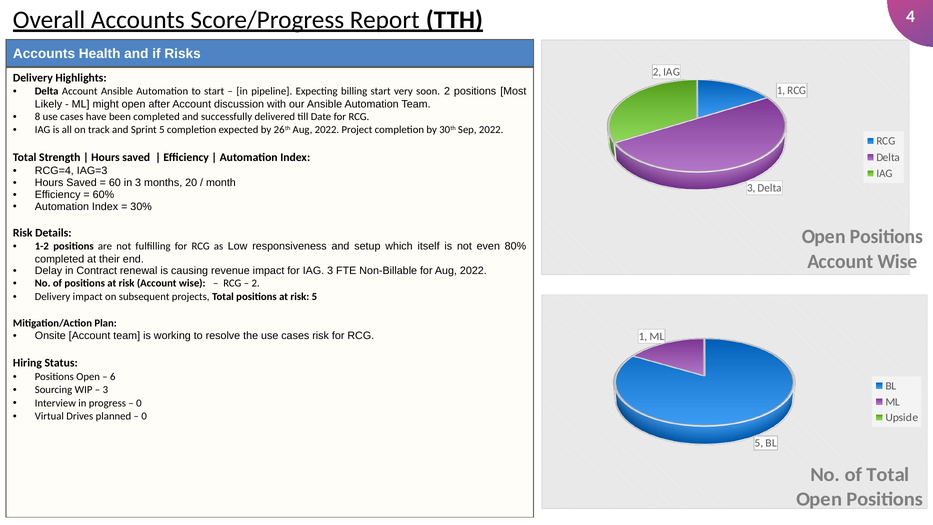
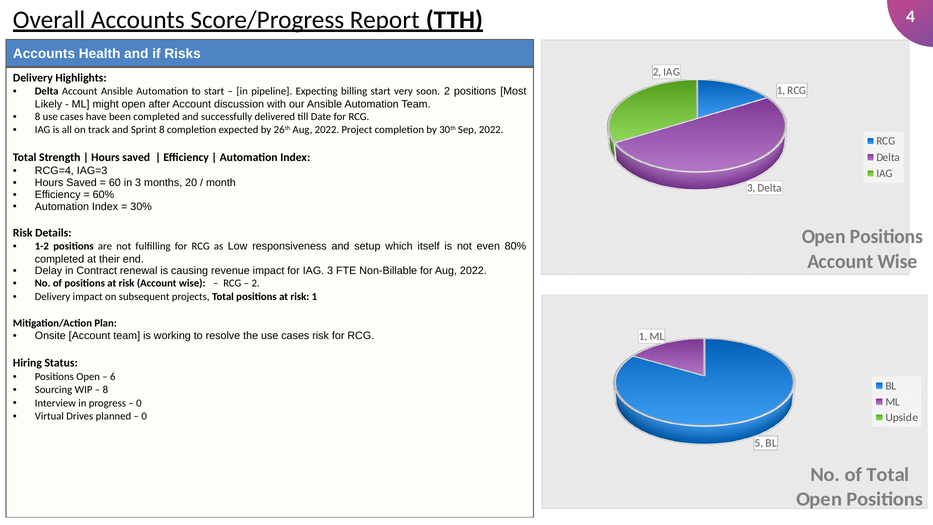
Sprint 5: 5 -> 8 (162, 130)
risk 5: 5 -> 1 (314, 297)
3: 3 -> 8 (105, 390)
